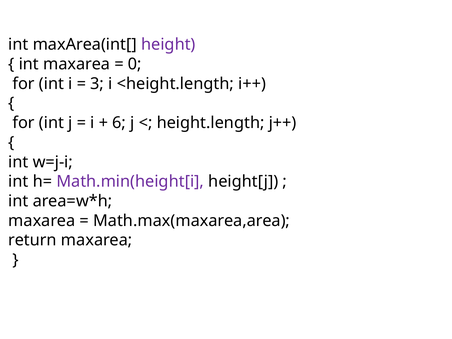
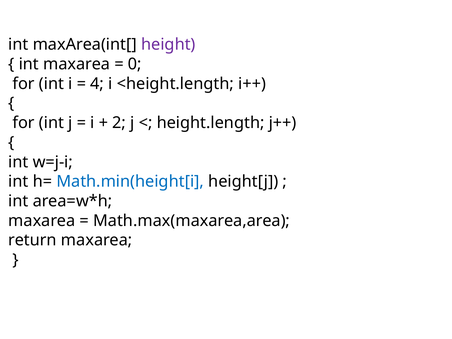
3: 3 -> 4 (97, 84)
6: 6 -> 2 (119, 123)
Math.min(height[i colour: purple -> blue (130, 182)
